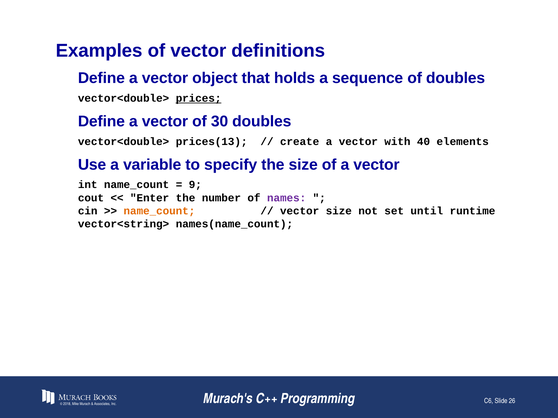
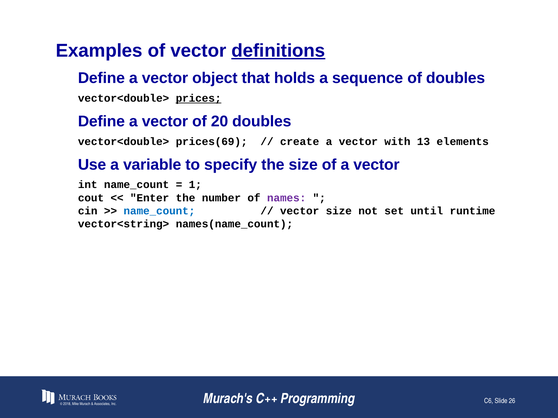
definitions underline: none -> present (278, 51)
30: 30 -> 20 (220, 122)
prices(13: prices(13 -> prices(69 (212, 142)
40: 40 -> 13 (424, 142)
9: 9 -> 1 (195, 185)
name_count colour: orange -> blue (159, 211)
